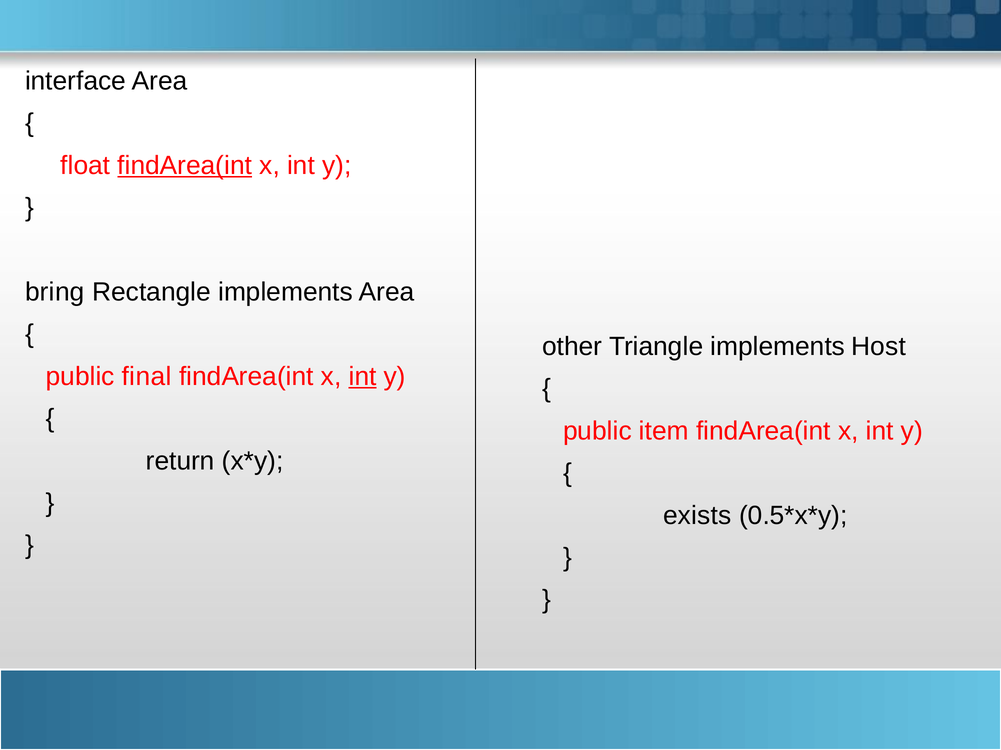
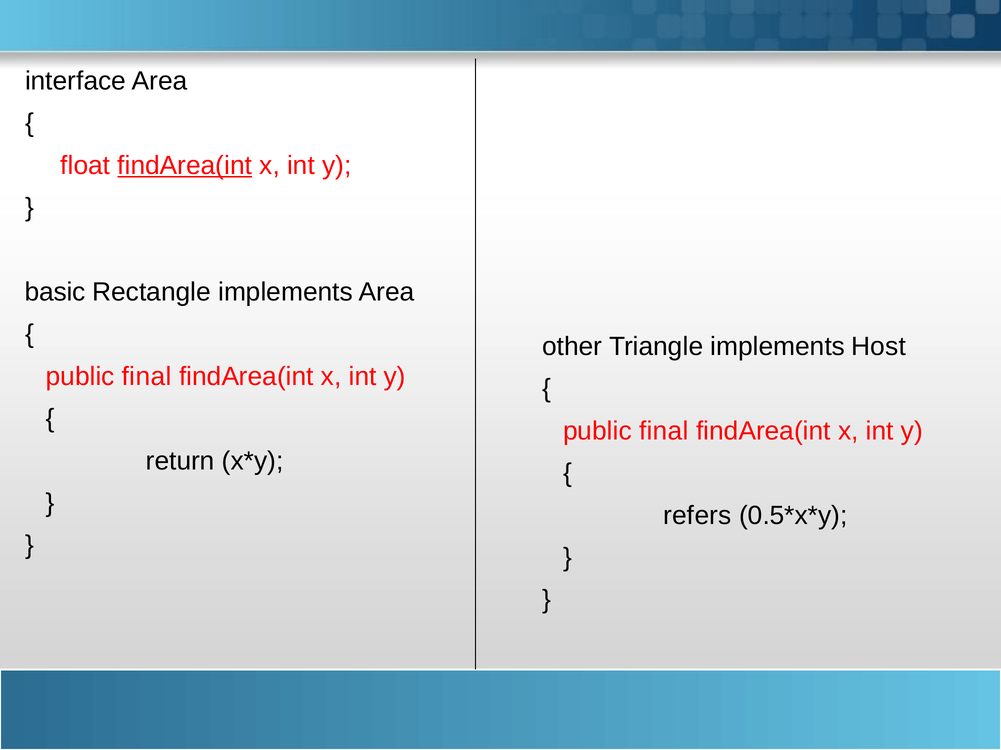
bring: bring -> basic (55, 292)
int underline: present -> none (363, 377)
item: item -> final (664, 431)
exists: exists -> refers (697, 516)
